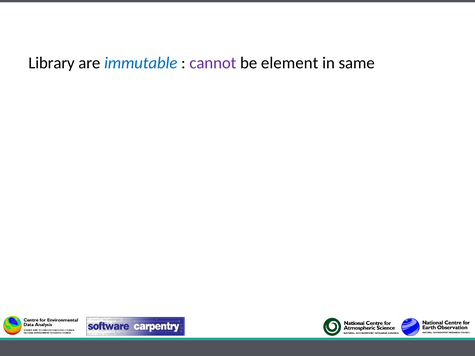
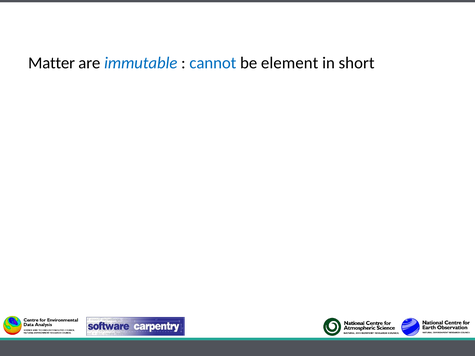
Library: Library -> Matter (52, 63)
cannot colour: purple -> blue (213, 63)
same: same -> short (357, 63)
